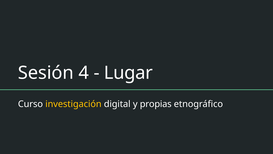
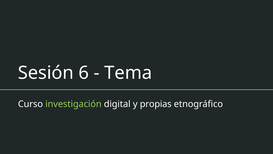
4: 4 -> 6 (84, 73)
Lugar: Lugar -> Tema (128, 73)
investigación colour: yellow -> light green (73, 104)
